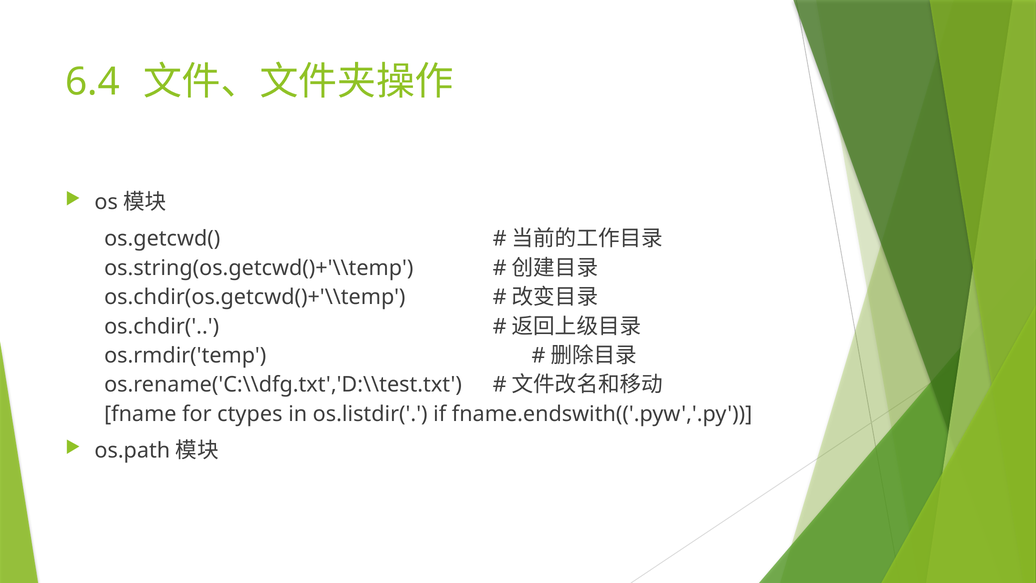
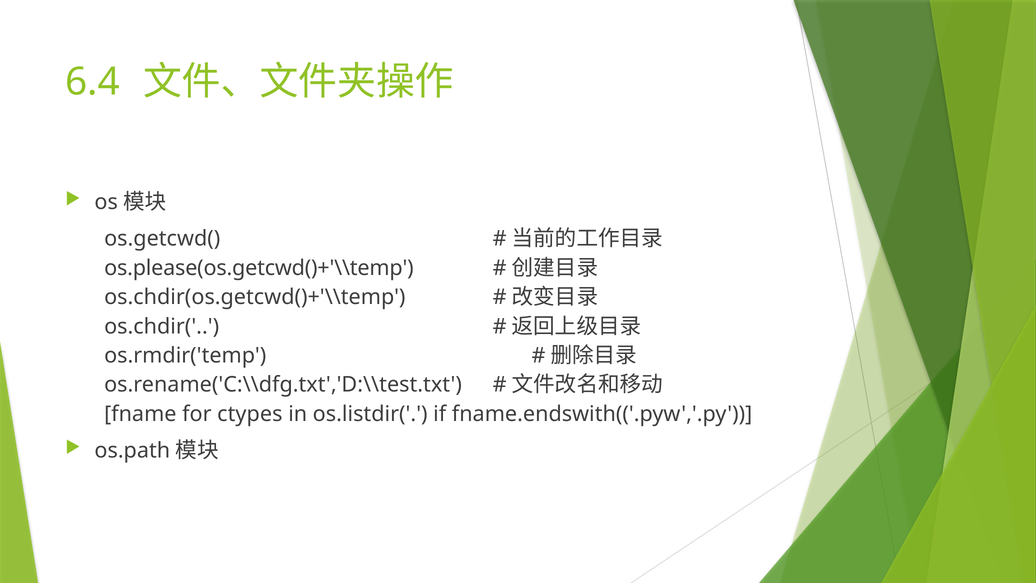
os.string(os.getcwd()+'\\temp: os.string(os.getcwd()+'\\temp -> os.please(os.getcwd()+'\\temp (259, 268)
